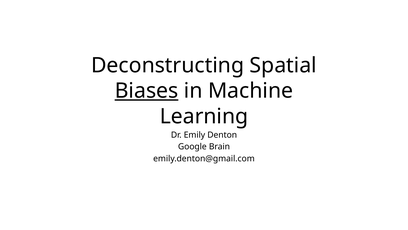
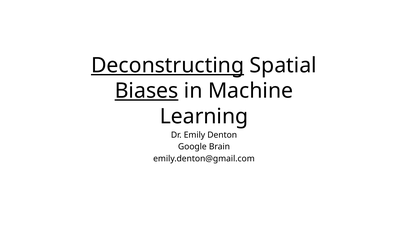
Deconstructing underline: none -> present (168, 65)
